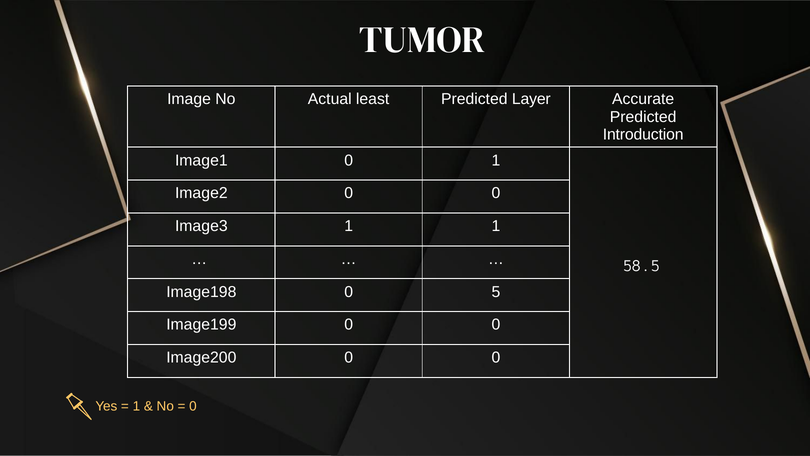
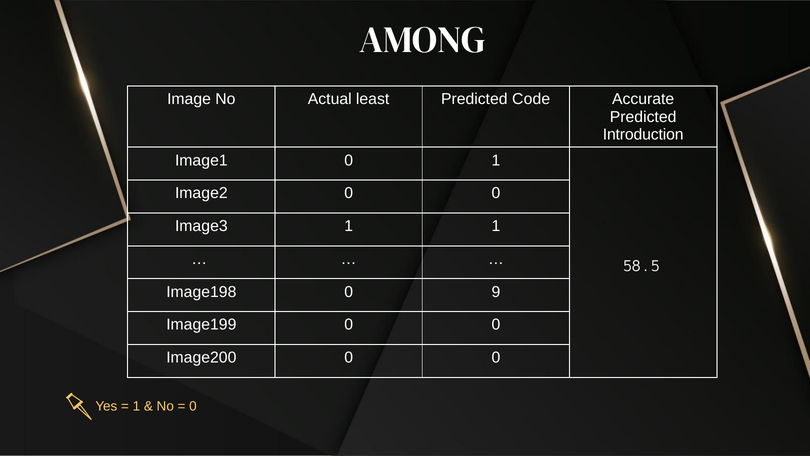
TUMOR: TUMOR -> AMONG (422, 40)
Layer: Layer -> Code (531, 99)
0 5: 5 -> 9 (496, 292)
